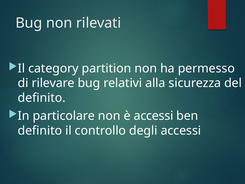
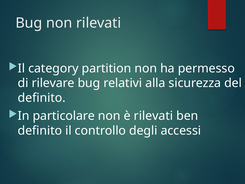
è accessi: accessi -> rilevati (153, 116)
